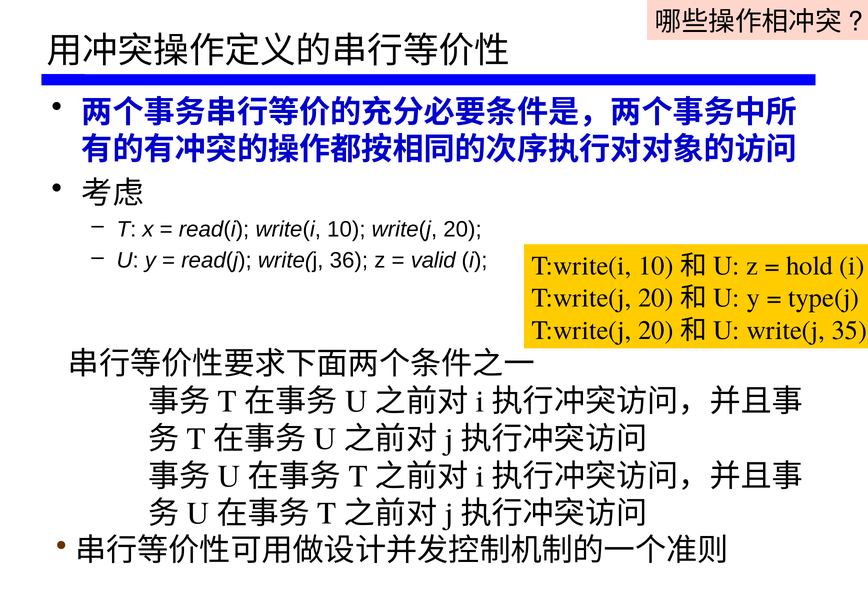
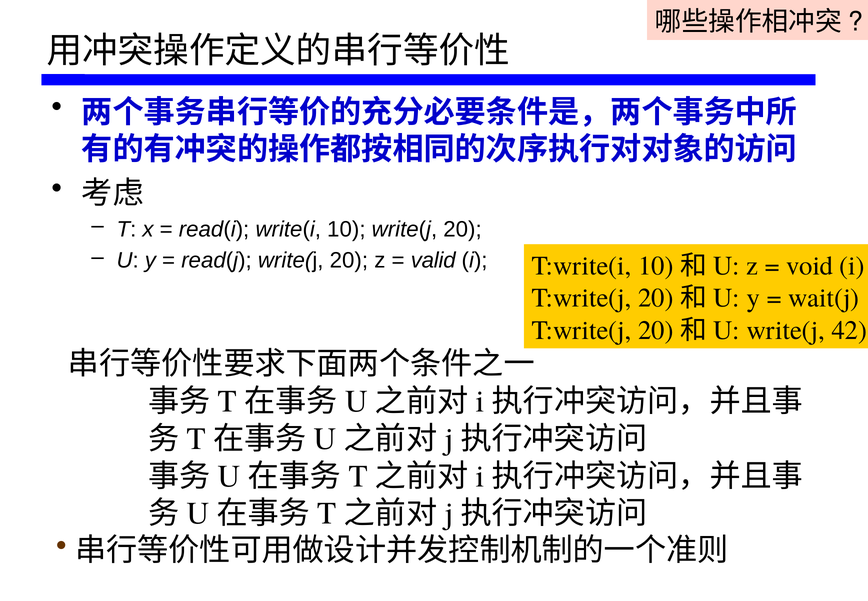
read(j write(j 36: 36 -> 20 (349, 260)
hold: hold -> void (810, 266)
type(j: type(j -> wait(j (824, 298)
35: 35 -> 42 (849, 330)
